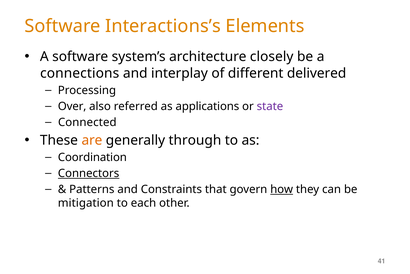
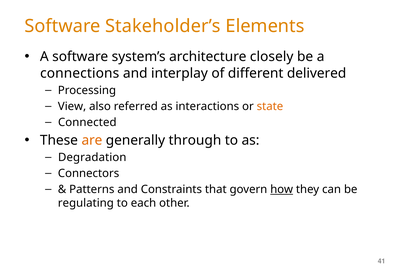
Interactions’s: Interactions’s -> Stakeholder’s (163, 26)
Over: Over -> View (72, 106)
applications: applications -> interactions (207, 106)
state colour: purple -> orange (270, 106)
Coordination: Coordination -> Degradation (92, 157)
Connectors underline: present -> none (89, 173)
mitigation: mitigation -> regulating (86, 203)
